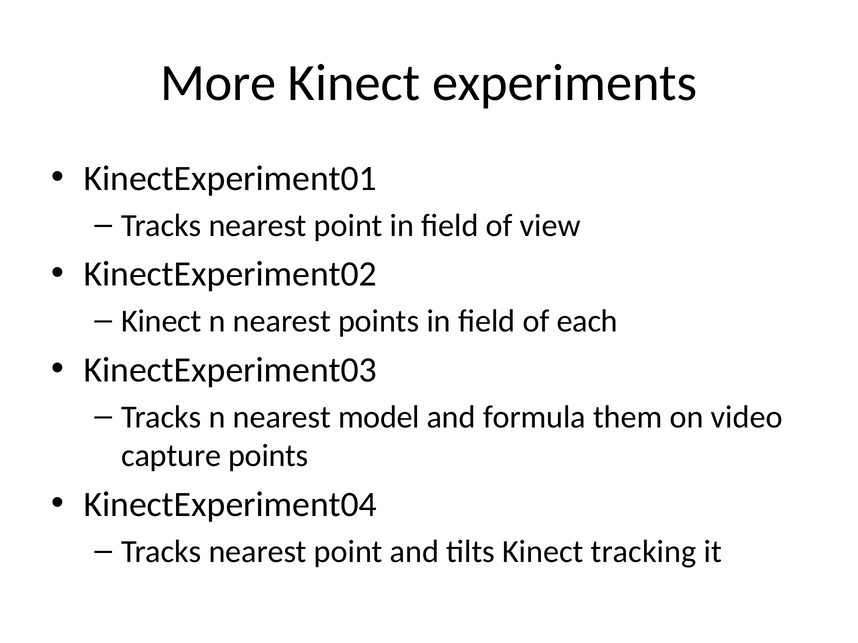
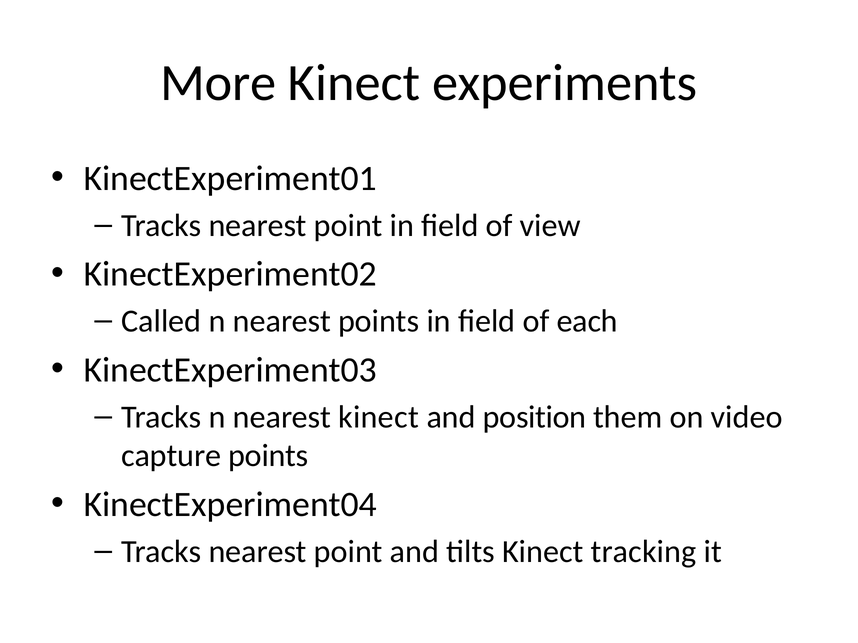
Kinect: Kinect -> Called (161, 321)
nearest model: model -> kinect (379, 417)
formula: formula -> position (535, 417)
